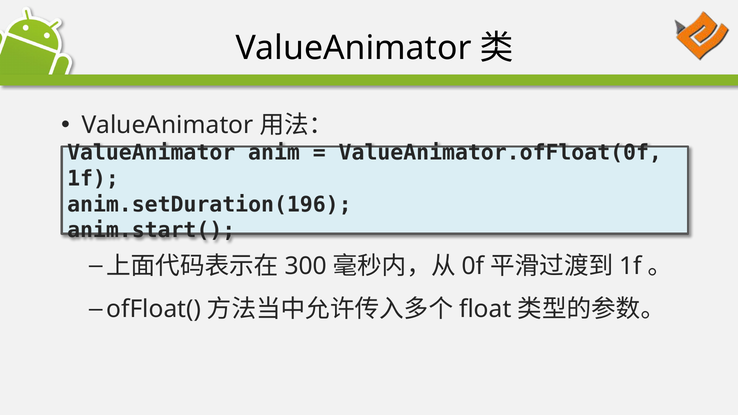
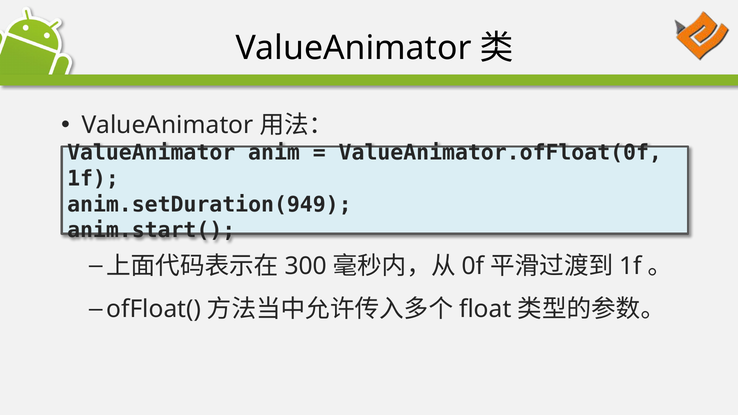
anim.setDuration(196: anim.setDuration(196 -> anim.setDuration(949 (209, 205)
